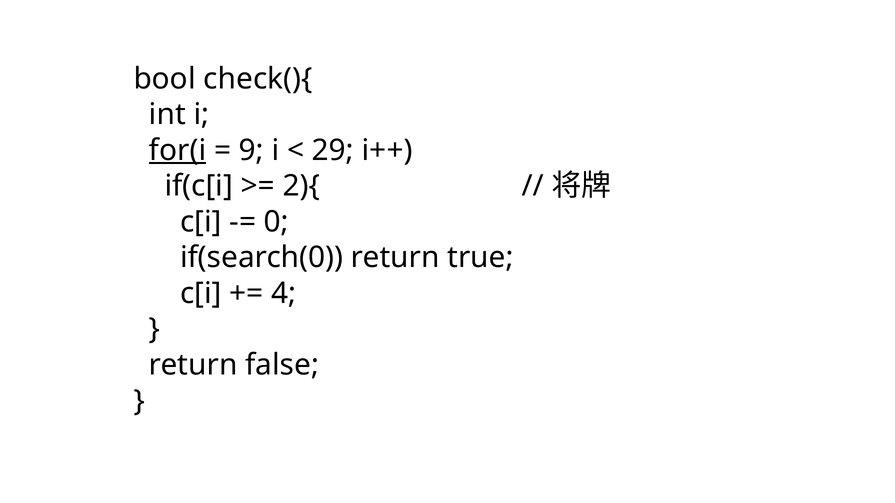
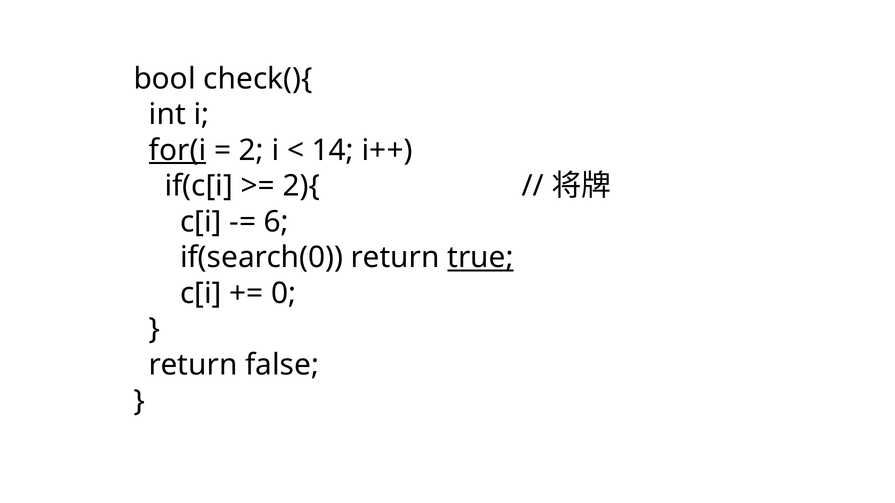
9: 9 -> 2 (251, 150)
29: 29 -> 14 (333, 150)
0: 0 -> 6 (276, 222)
true underline: none -> present (480, 258)
4: 4 -> 0 (284, 294)
